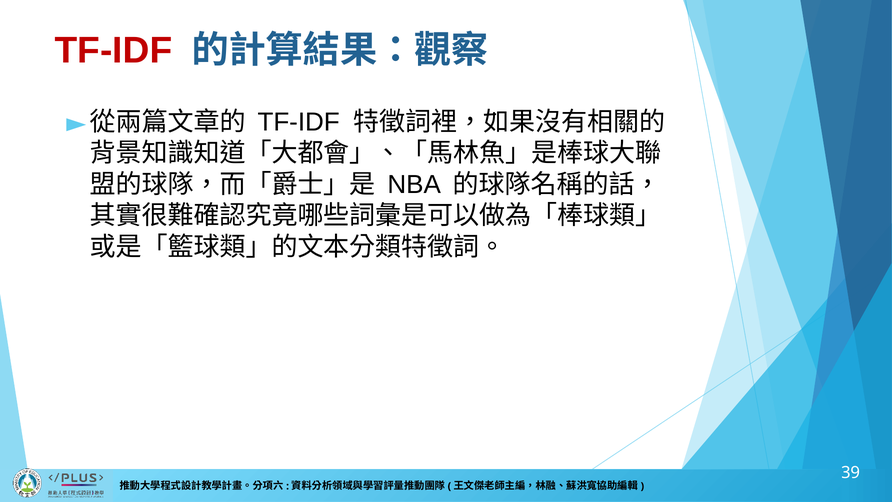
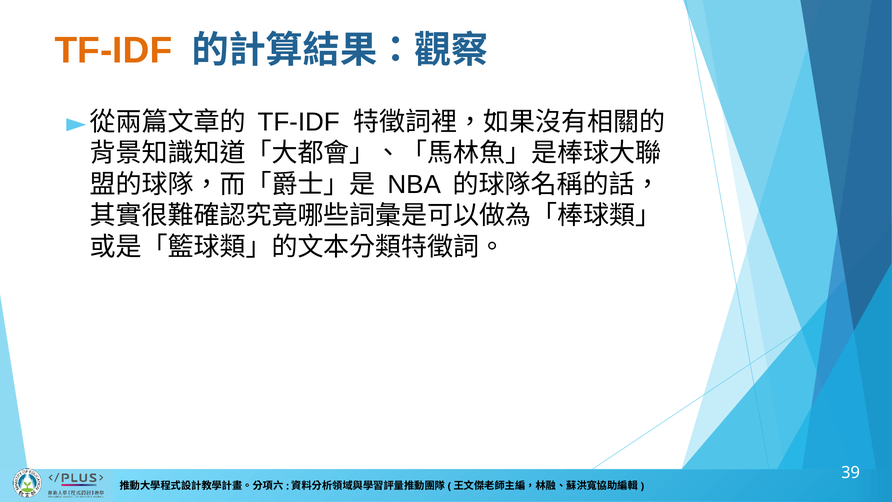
TF-IDF colour: red -> orange (114, 51)
